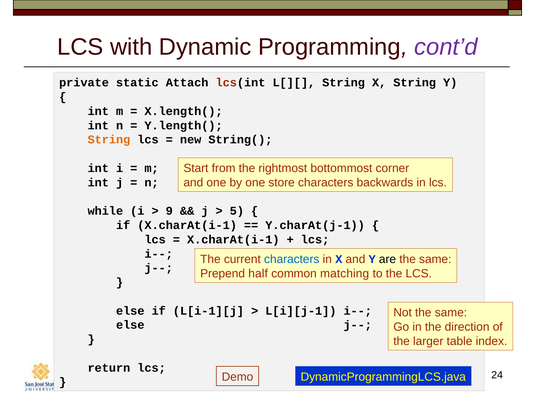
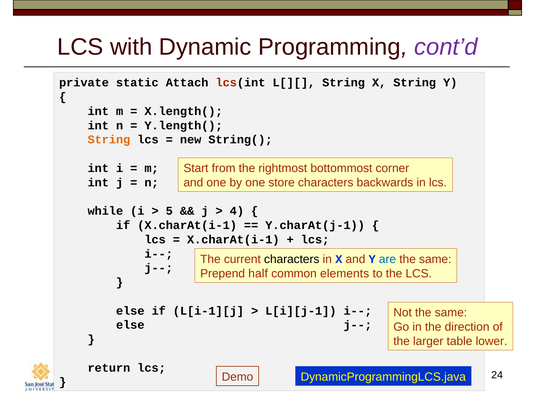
9: 9 -> 5 (169, 211)
5: 5 -> 4 (237, 211)
characters colour: blue -> black (292, 259)
are colour: black -> blue (387, 259)
matching: matching -> elements (345, 274)
index: index -> lower (491, 341)
